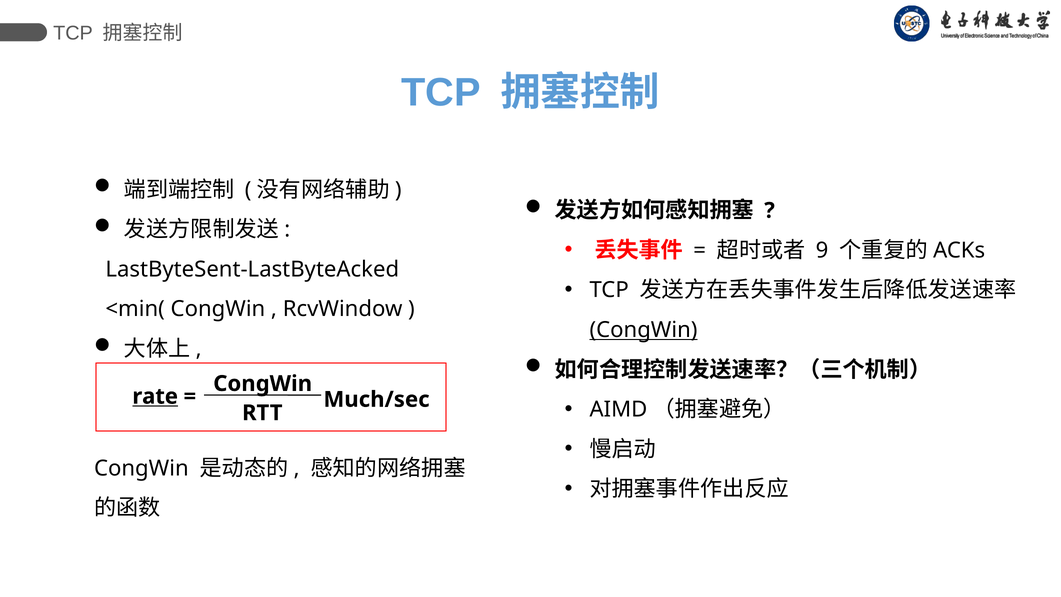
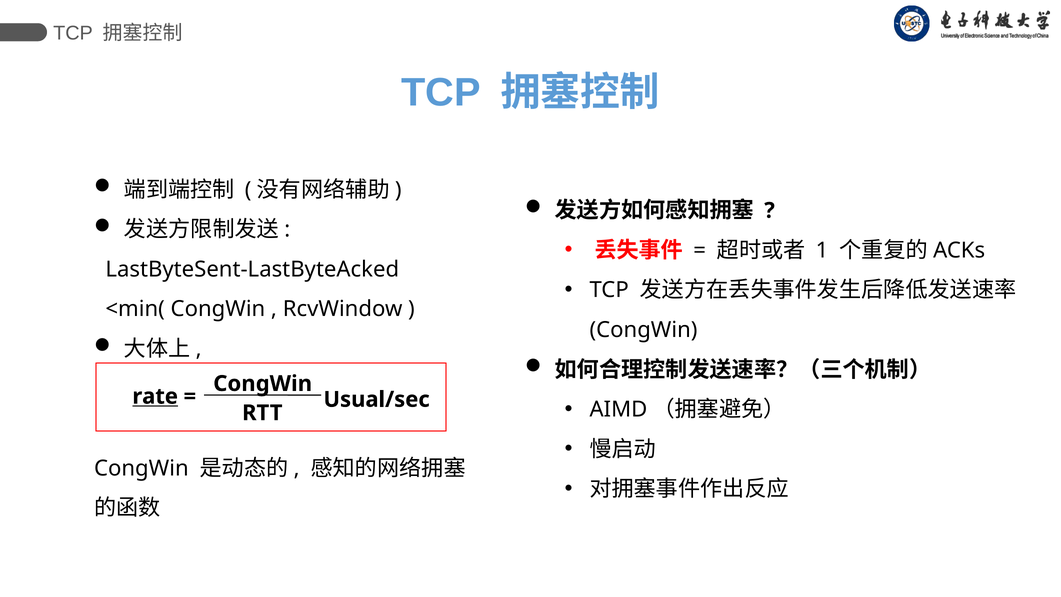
9: 9 -> 1 (822, 250)
CongWin underline: present -> none (644, 330)
Much/sec: Much/sec -> Usual/sec (377, 399)
